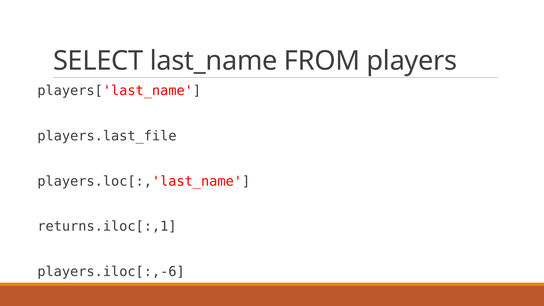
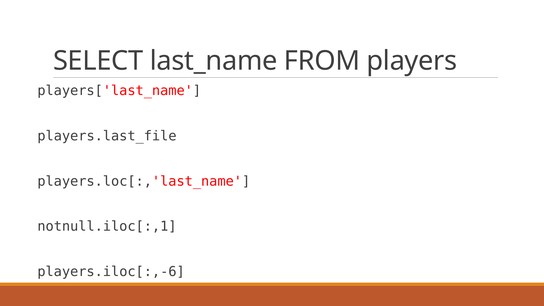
returns.iloc[:,1: returns.iloc[:,1 -> notnull.iloc[:,1 (107, 226)
